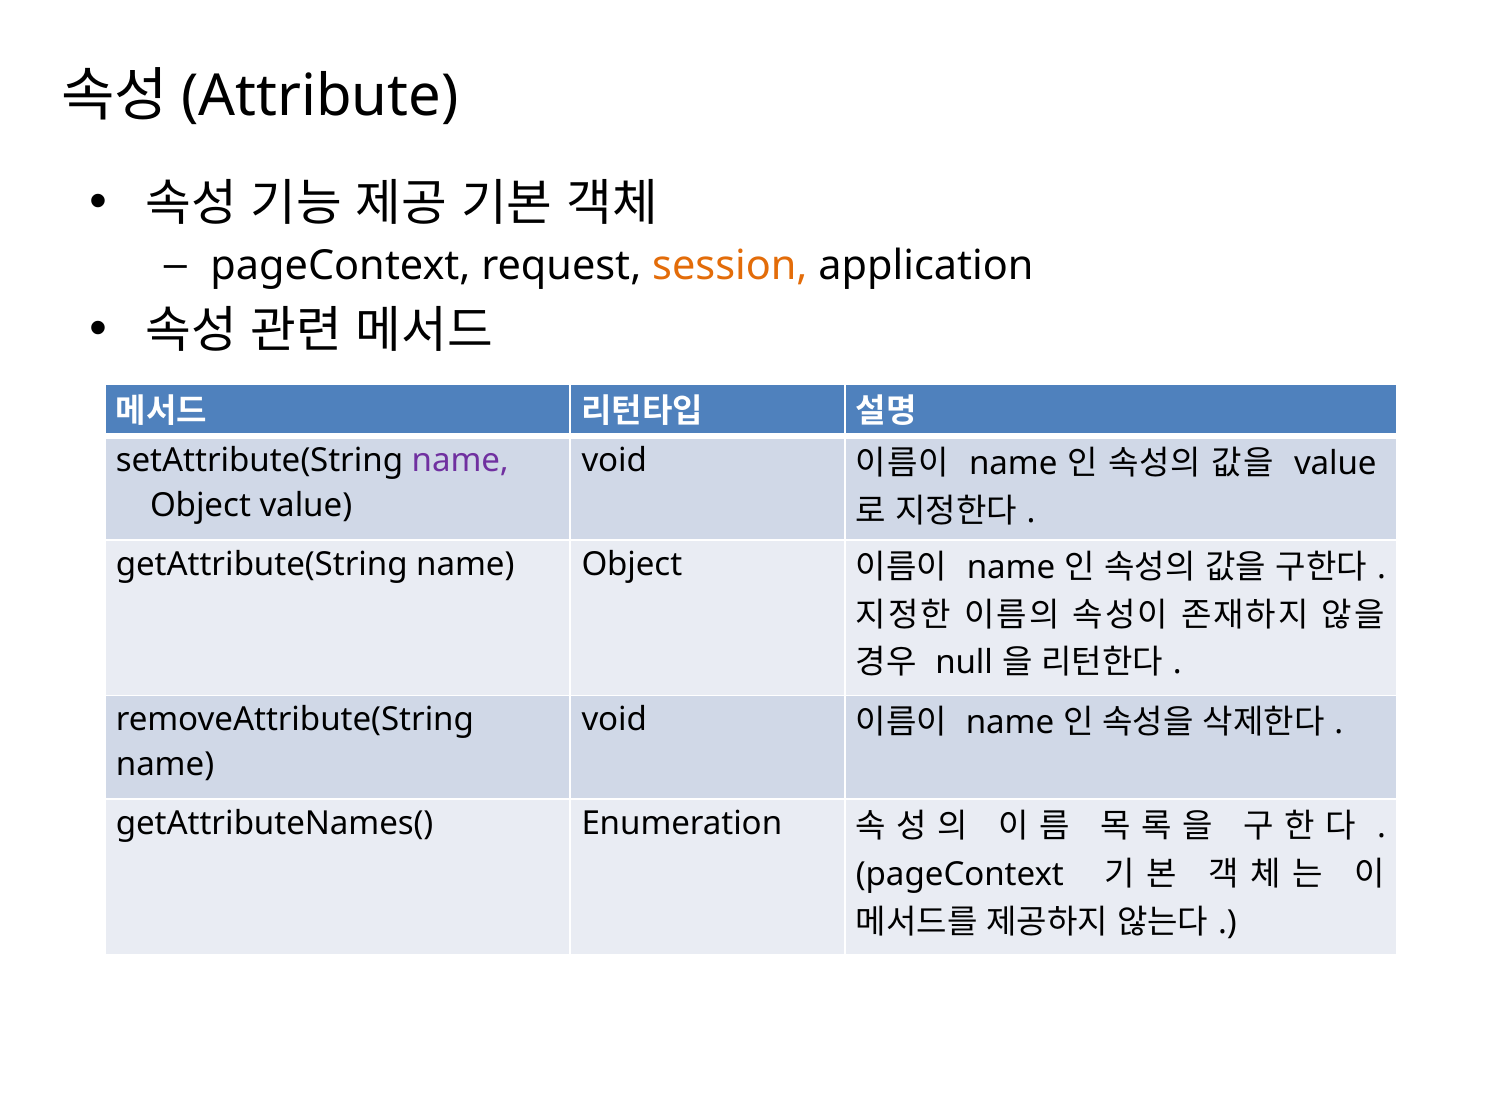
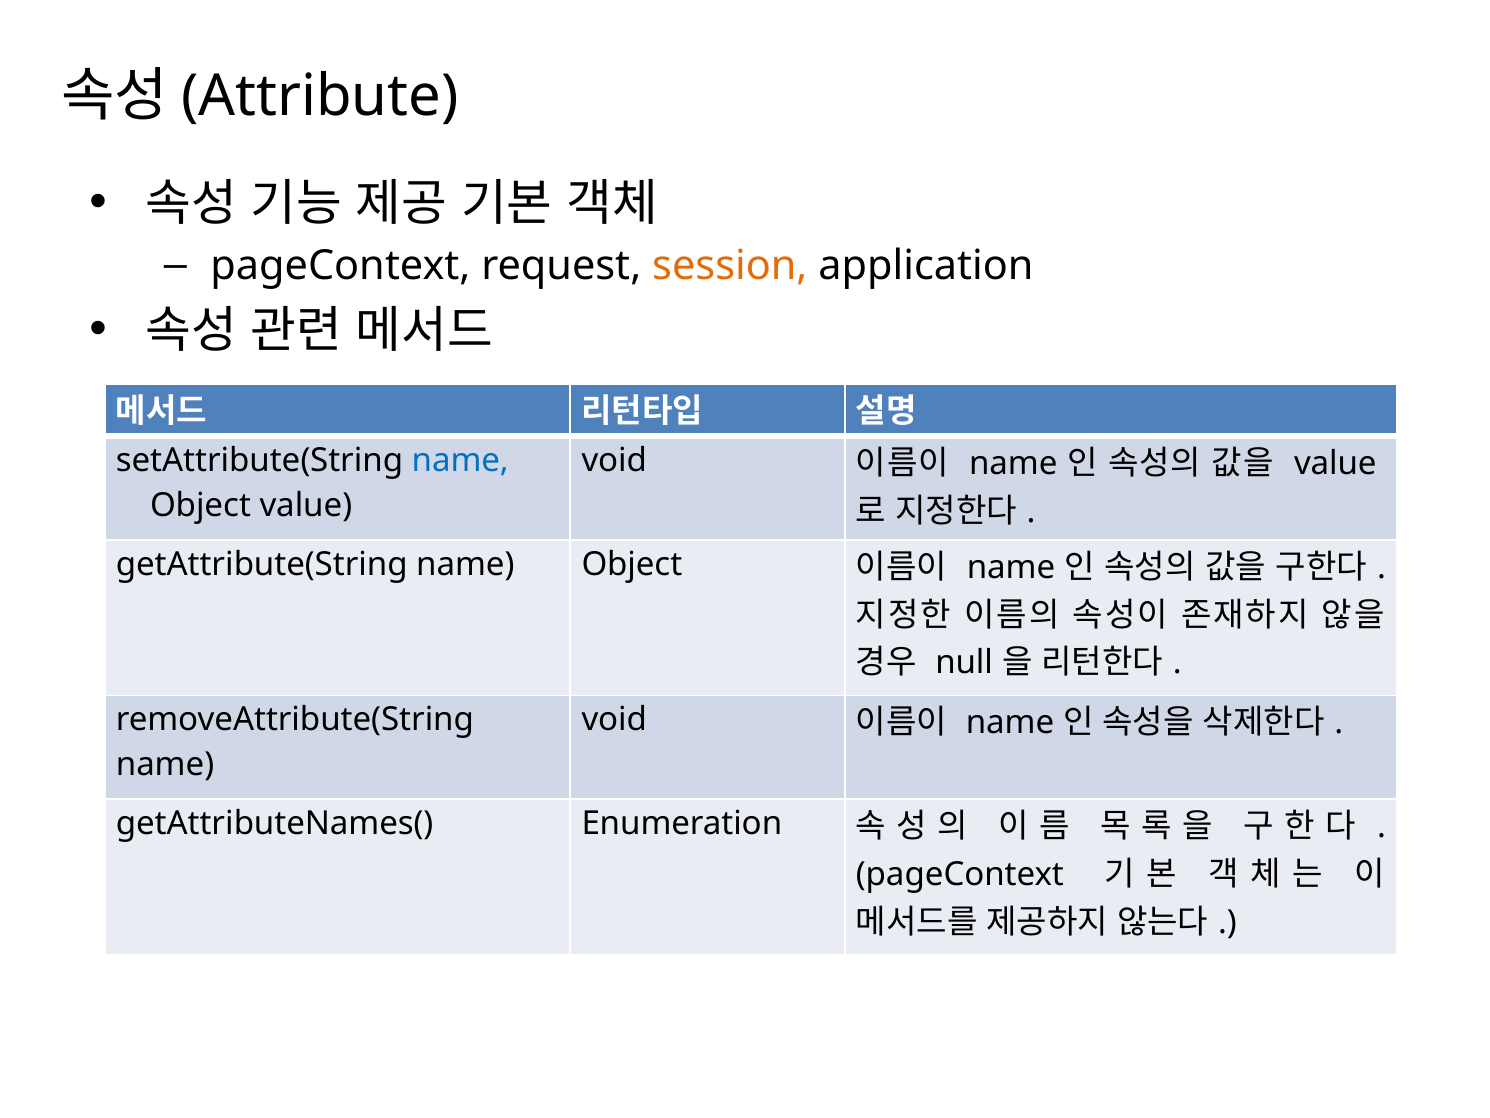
name colour: purple -> blue (460, 460)
